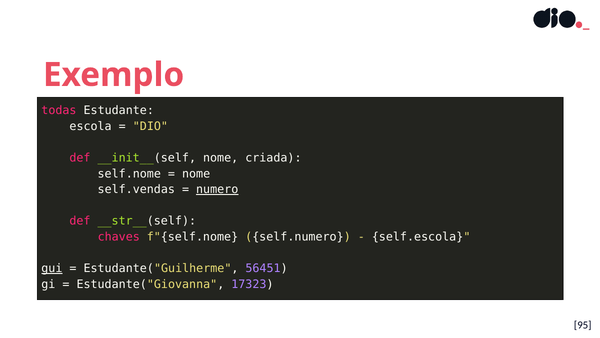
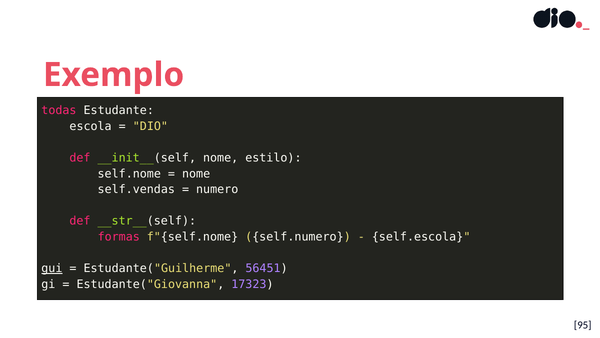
criada: criada -> estilo (273, 158)
numero underline: present -> none (217, 189)
chaves: chaves -> formas (119, 237)
